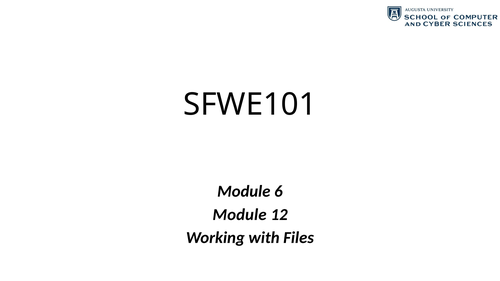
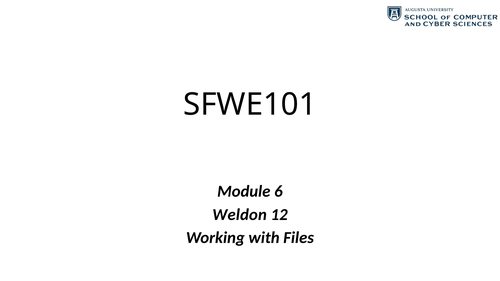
Module: Module -> Weldon (240, 215)
